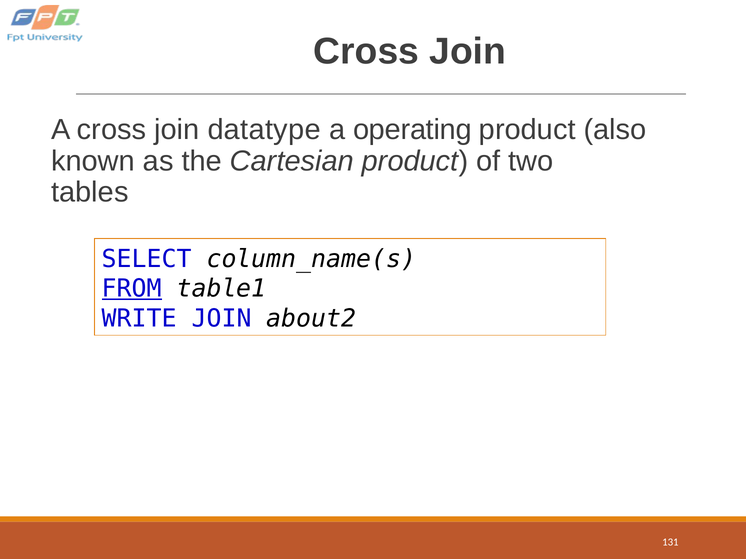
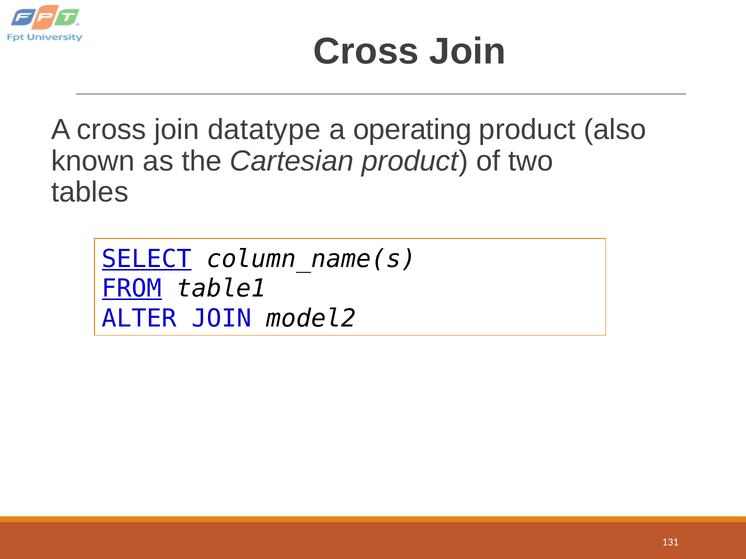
SELECT underline: none -> present (147, 259)
WRITE: WRITE -> ALTER (139, 319)
about2: about2 -> model2 (311, 319)
